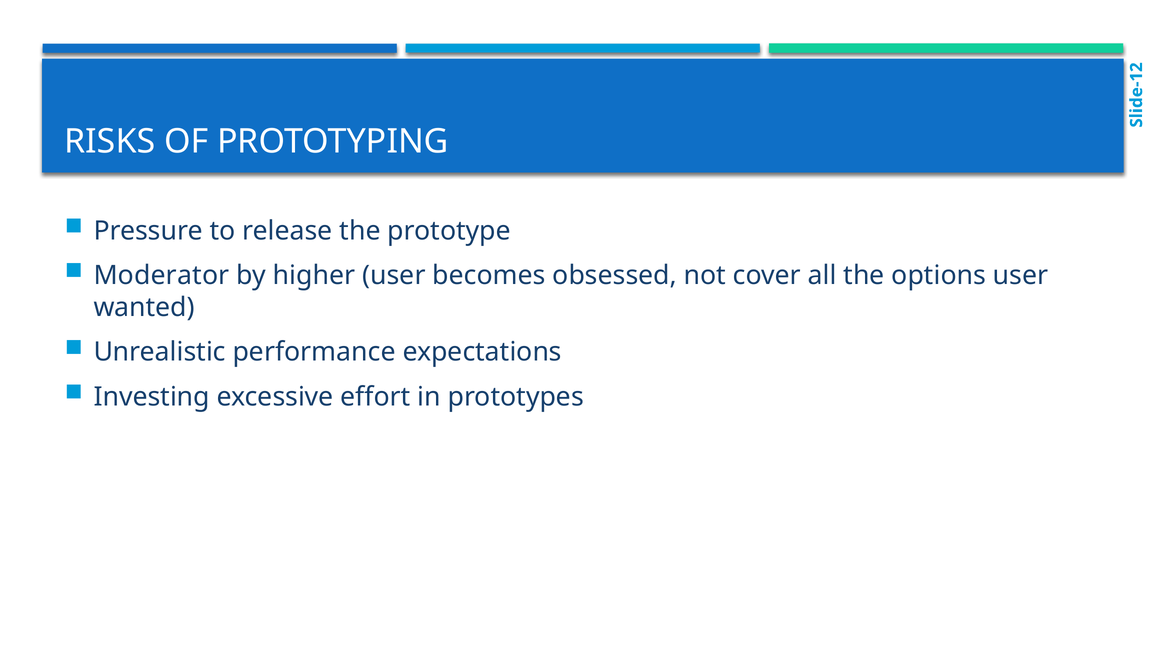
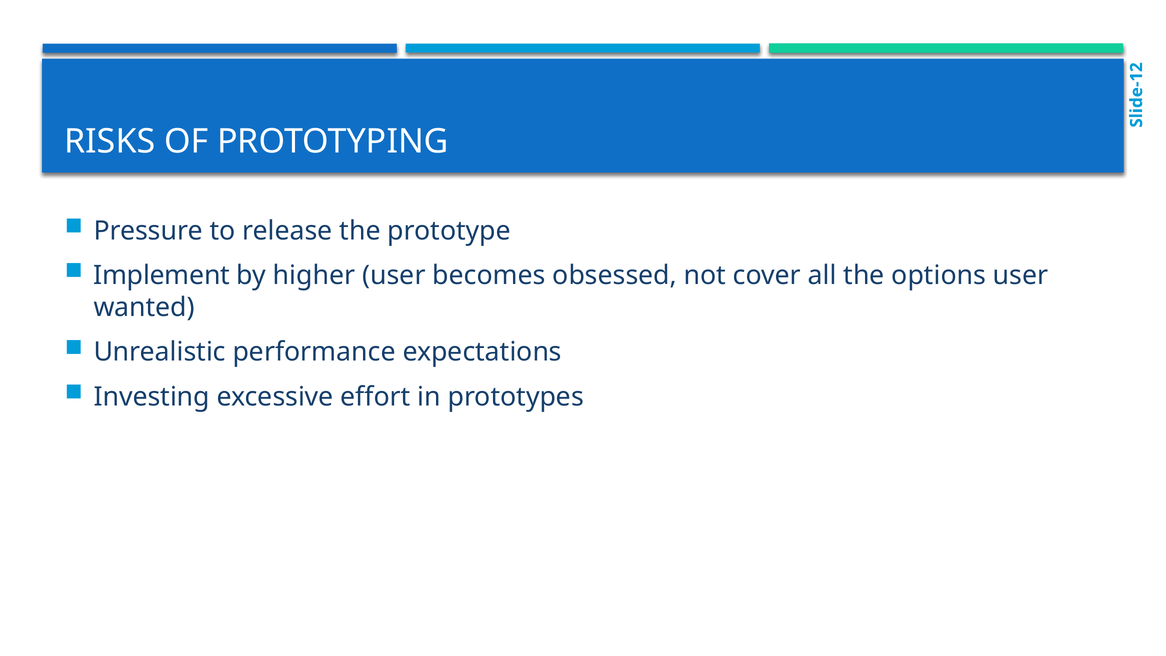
Moderator: Moderator -> Implement (162, 275)
